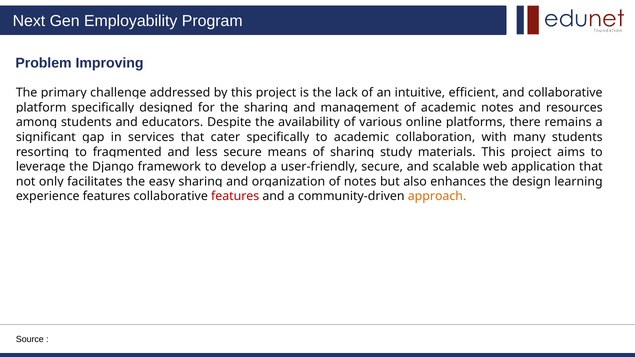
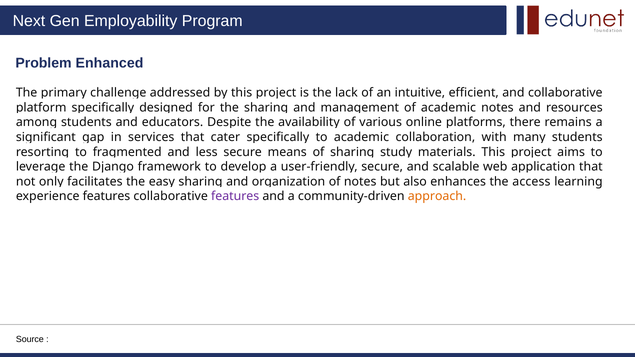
Improving: Improving -> Enhanced (110, 63)
design: design -> access (531, 182)
features colour: red -> purple (235, 197)
